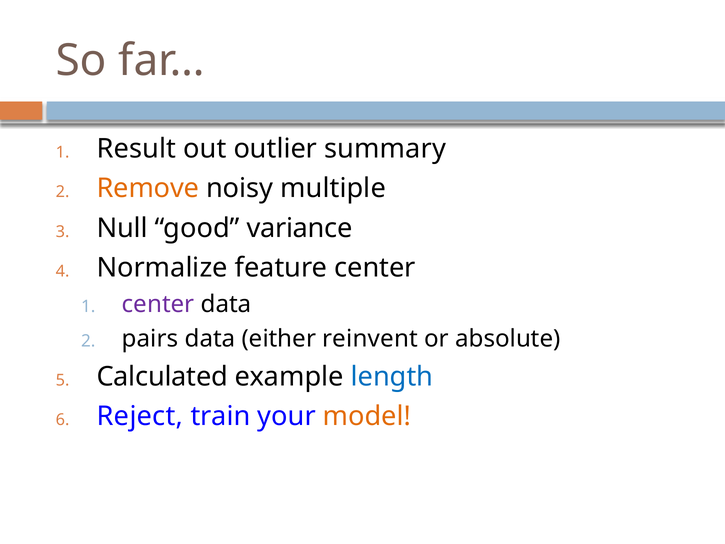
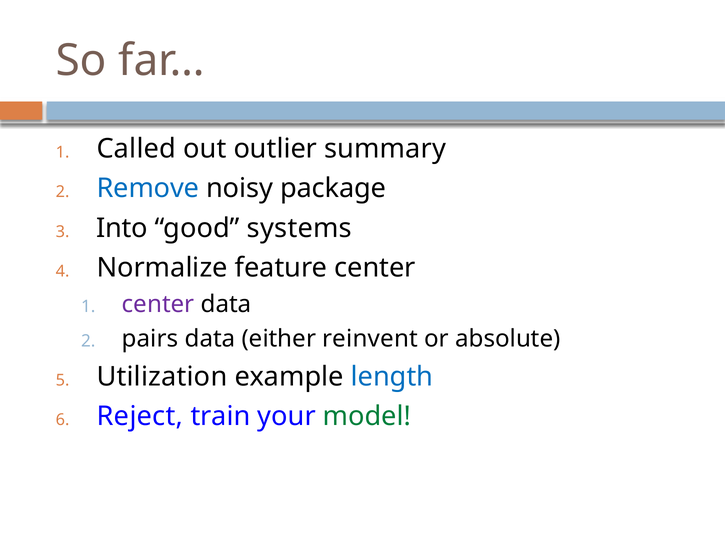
Result: Result -> Called (136, 149)
Remove colour: orange -> blue (148, 188)
multiple: multiple -> package (333, 188)
Null: Null -> Into (122, 228)
variance: variance -> systems (299, 228)
Calculated: Calculated -> Utilization (162, 377)
model colour: orange -> green (367, 416)
